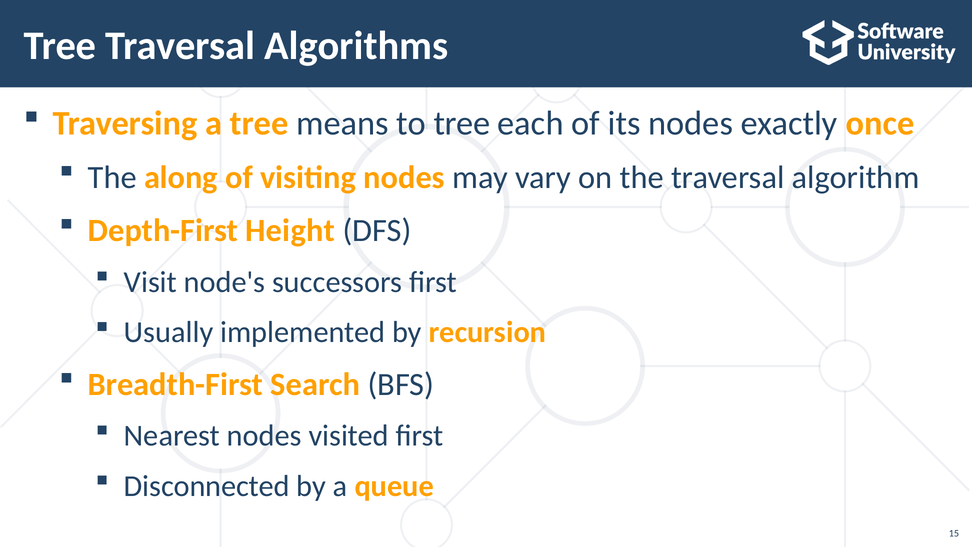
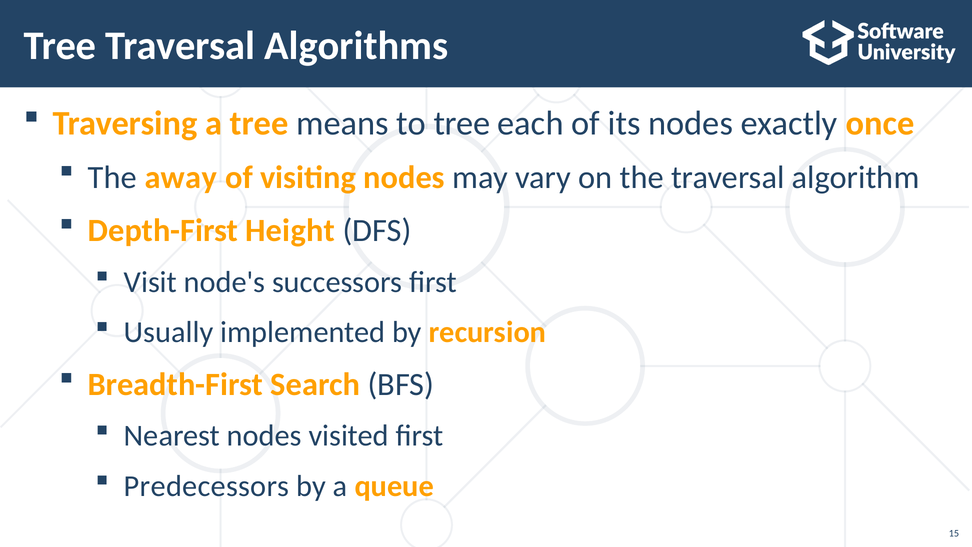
along: along -> away (181, 177)
Disconnected: Disconnected -> Predecessors (207, 486)
